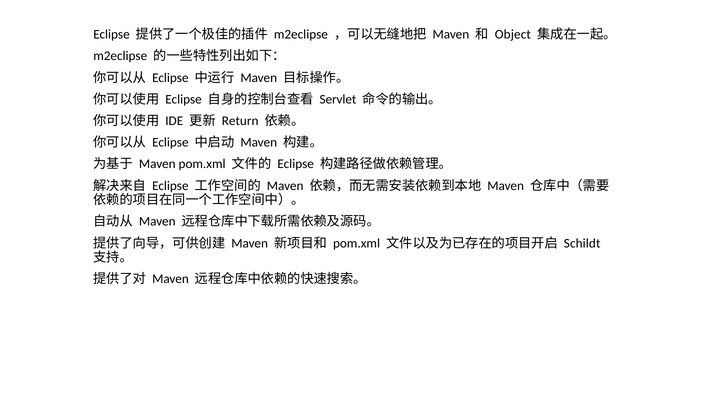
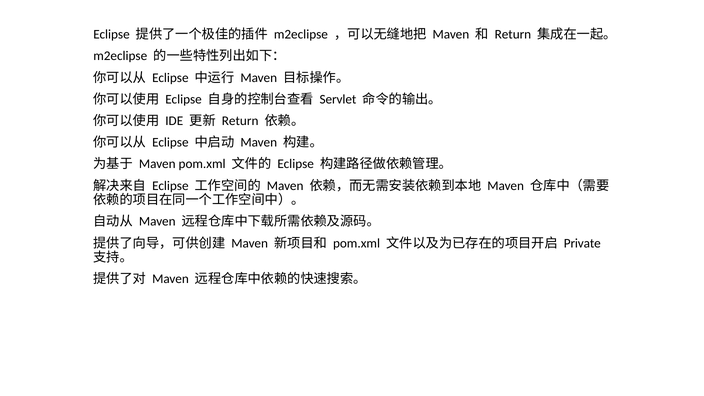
Object: Object -> Return (513, 35)
Schildt: Schildt -> Private (582, 243)
